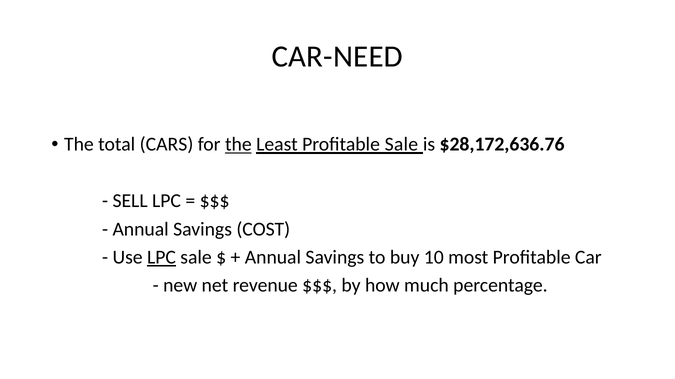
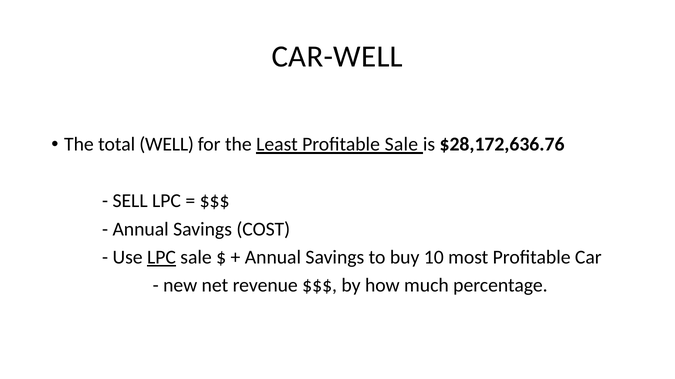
CAR-NEED: CAR-NEED -> CAR-WELL (337, 57)
CARS: CARS -> WELL (167, 145)
the underline: present -> none (238, 145)
